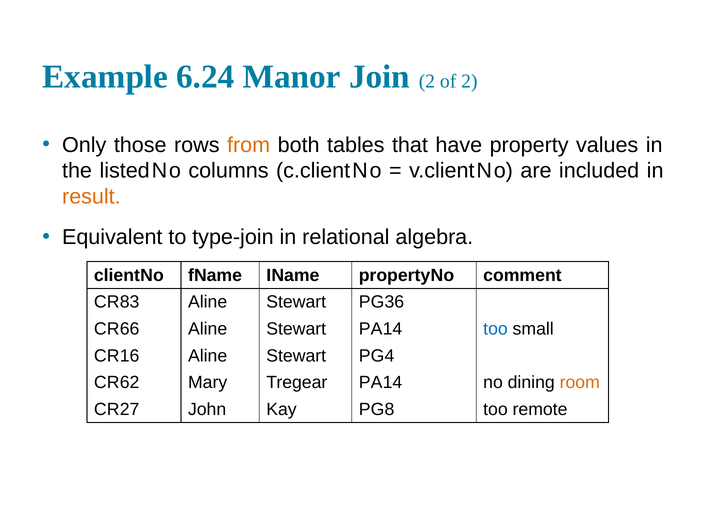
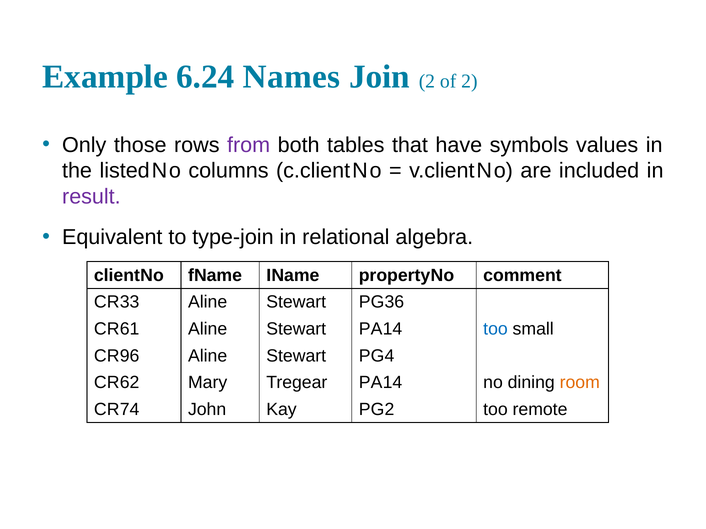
Manor: Manor -> Names (292, 77)
from colour: orange -> purple (249, 145)
have property: property -> symbols (529, 145)
result colour: orange -> purple (91, 197)
83: 83 -> 33 (130, 302)
66: 66 -> 61 (130, 329)
16: 16 -> 96 (130, 356)
27: 27 -> 74 (130, 410)
G 8: 8 -> 2 (390, 410)
